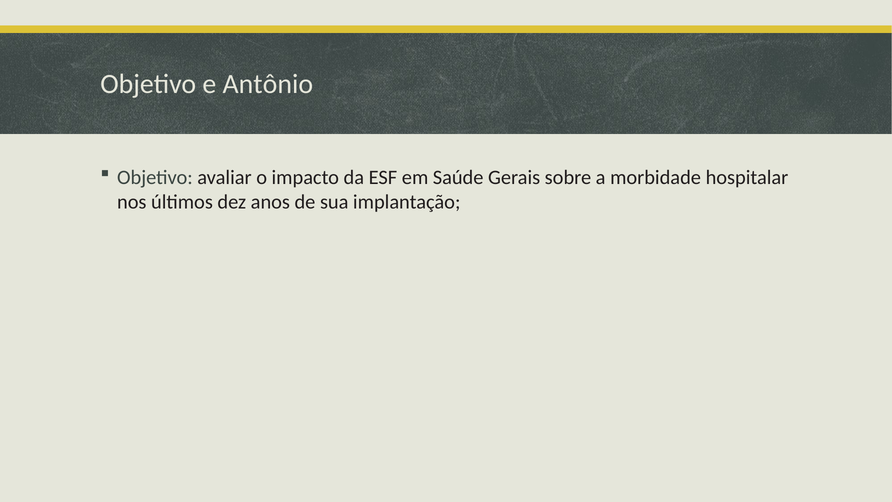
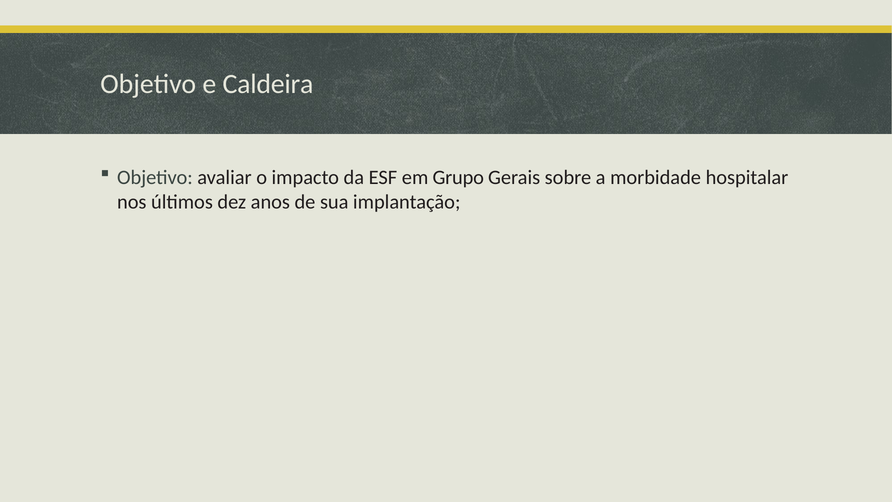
Antônio: Antônio -> Caldeira (268, 84)
Saúde: Saúde -> Grupo (458, 177)
